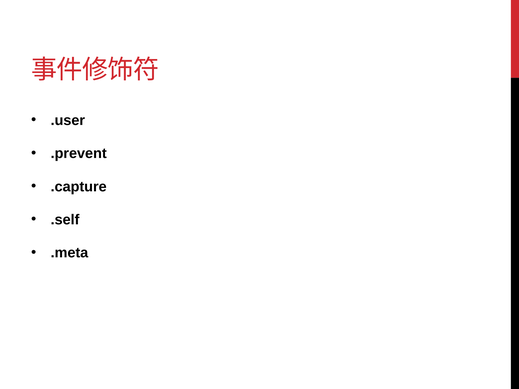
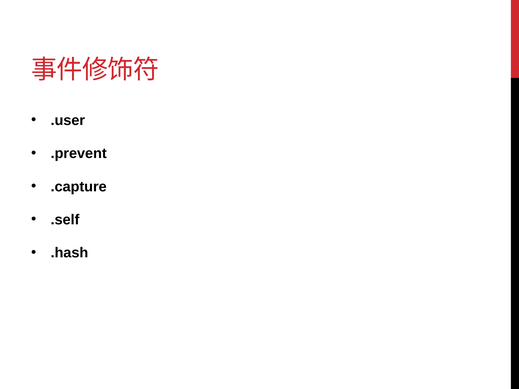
.meta: .meta -> .hash (69, 253)
